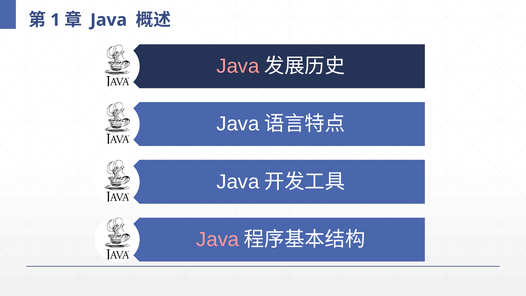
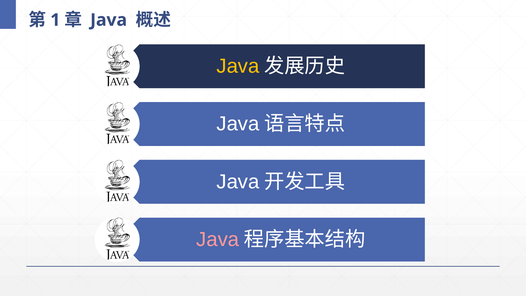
Java colour: pink -> yellow (238, 66)
